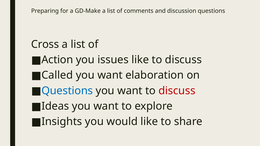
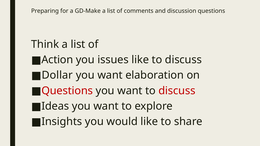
Cross: Cross -> Think (45, 44)
Called: Called -> Dollar (57, 75)
Questions colour: blue -> red (67, 91)
